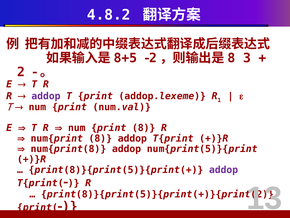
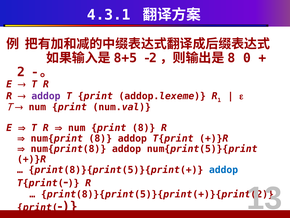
4.8.2: 4.8.2 -> 4.3.1 (109, 15)
3: 3 -> 0 (247, 58)
addop colour: purple -> blue (224, 169)
